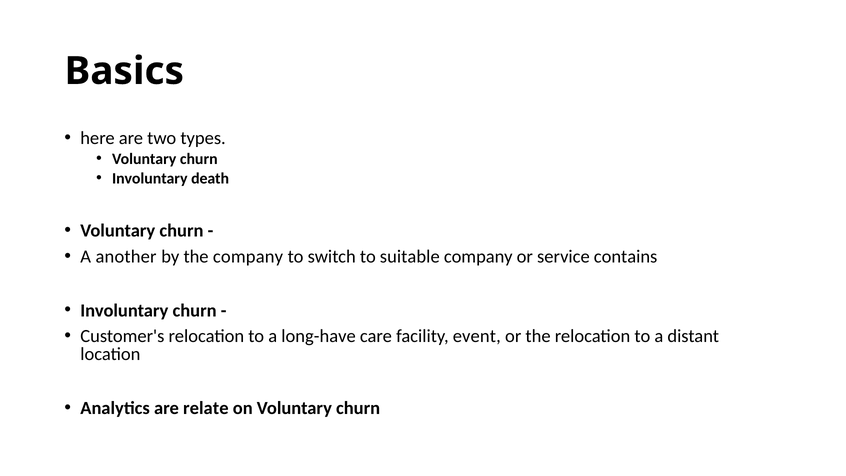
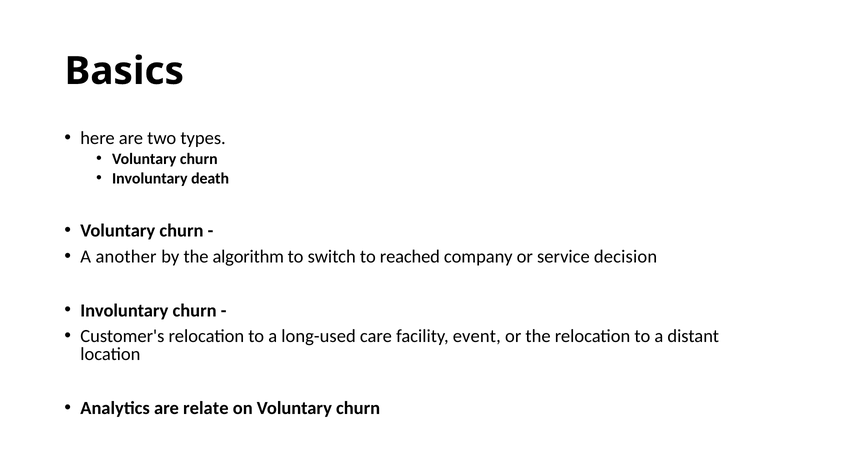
the company: company -> algorithm (248, 257)
suitable: suitable -> reached (410, 257)
contains: contains -> decision (626, 257)
long-have: long-have -> long-used (319, 336)
